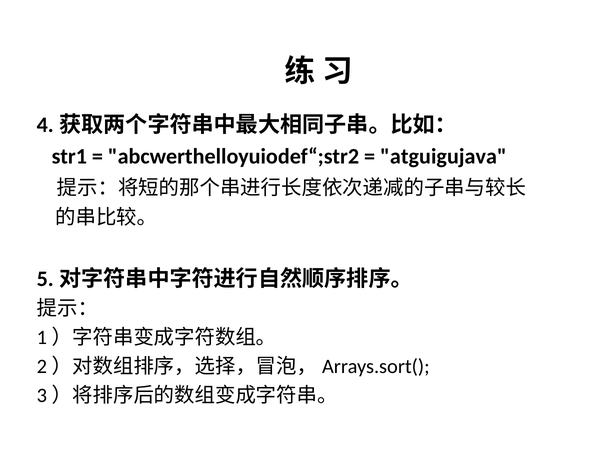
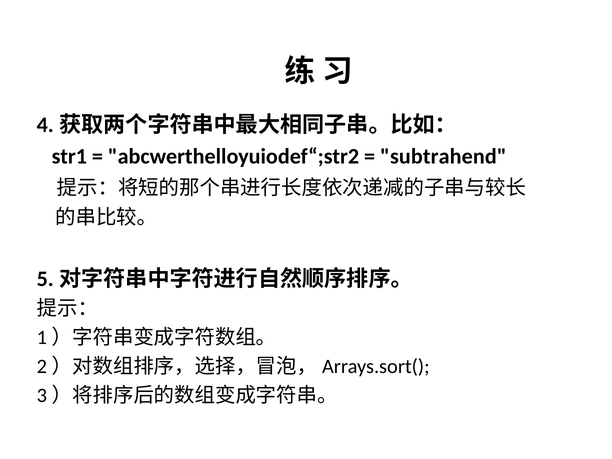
atguigujava: atguigujava -> subtrahend (443, 156)
